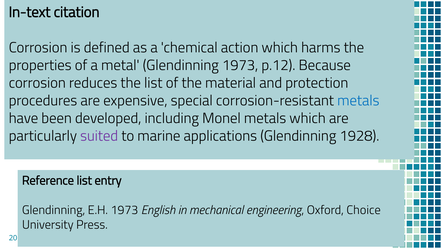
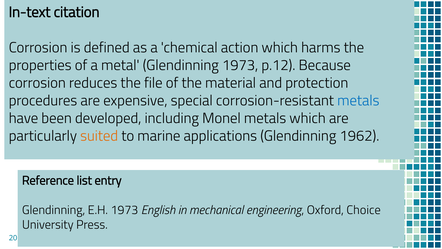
the list: list -> file (153, 83)
suited colour: purple -> orange (99, 136)
1928: 1928 -> 1962 (359, 136)
